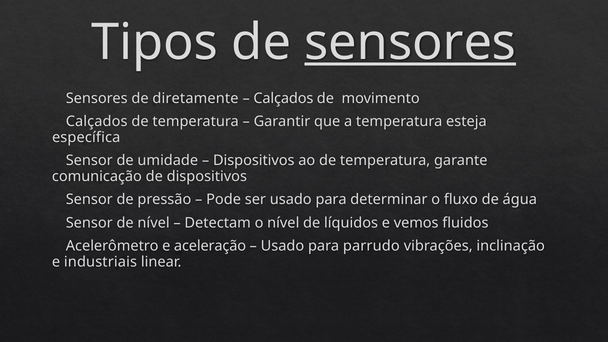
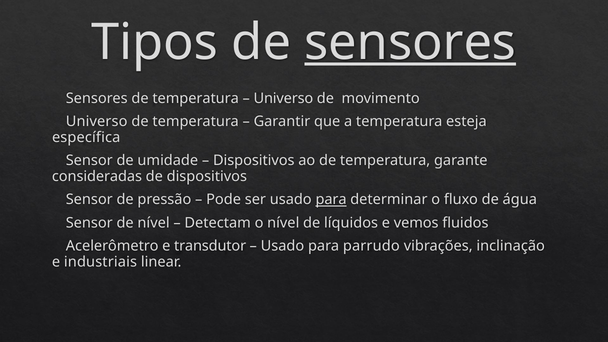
Sensores de diretamente: diretamente -> temperatura (196, 98)
Calçados: Calçados -> Universo (283, 98)
Calçados: Calçados -> Universo (97, 122)
comunicação: comunicação -> consideradas (97, 176)
para underline: none -> present (331, 200)
aceleração: aceleração -> transdutor (210, 246)
